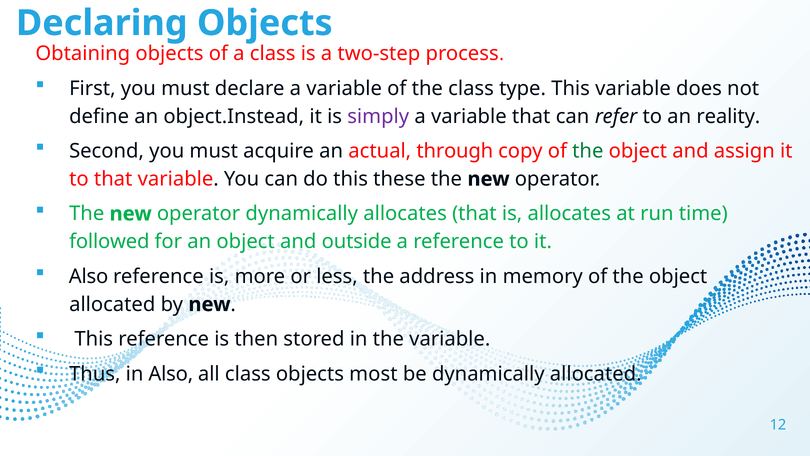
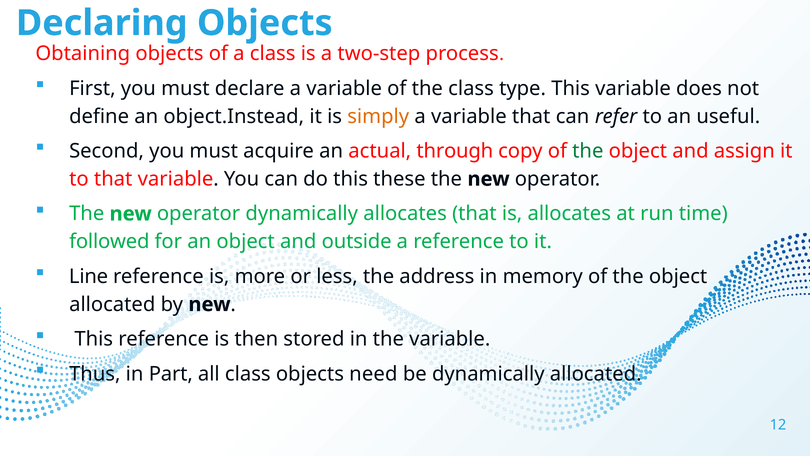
simply colour: purple -> orange (378, 116)
reality: reality -> useful (728, 116)
Also: Also -> Line (89, 276)
in Also: Also -> Part (171, 374)
most: most -> need (373, 374)
